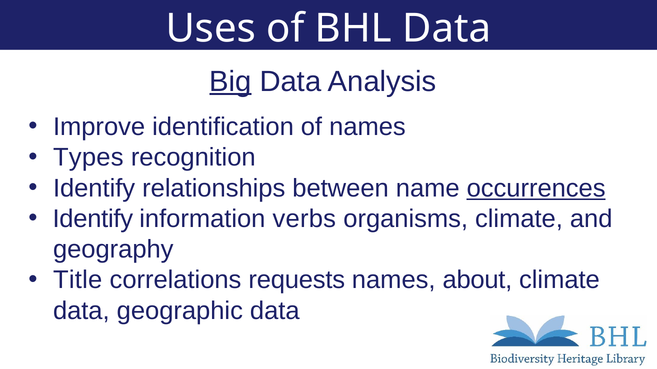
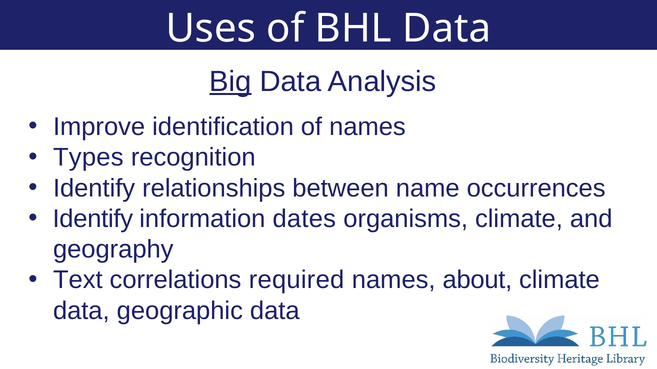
occurrences underline: present -> none (536, 188)
verbs: verbs -> dates (304, 219)
Title: Title -> Text (78, 280)
requests: requests -> required (297, 280)
